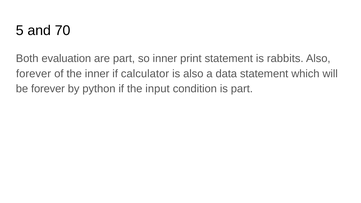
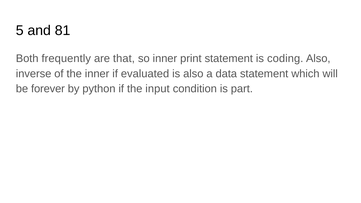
70: 70 -> 81 (63, 31)
evaluation: evaluation -> frequently (66, 58)
are part: part -> that (124, 58)
rabbits: rabbits -> coding (285, 58)
forever: forever -> inverse (34, 74)
calculator: calculator -> evaluated (145, 74)
